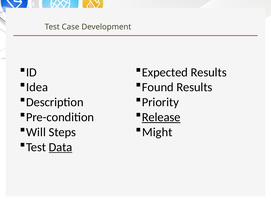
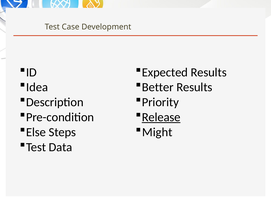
Found: Found -> Better (158, 87)
Will: Will -> Else (36, 132)
Data underline: present -> none (61, 147)
